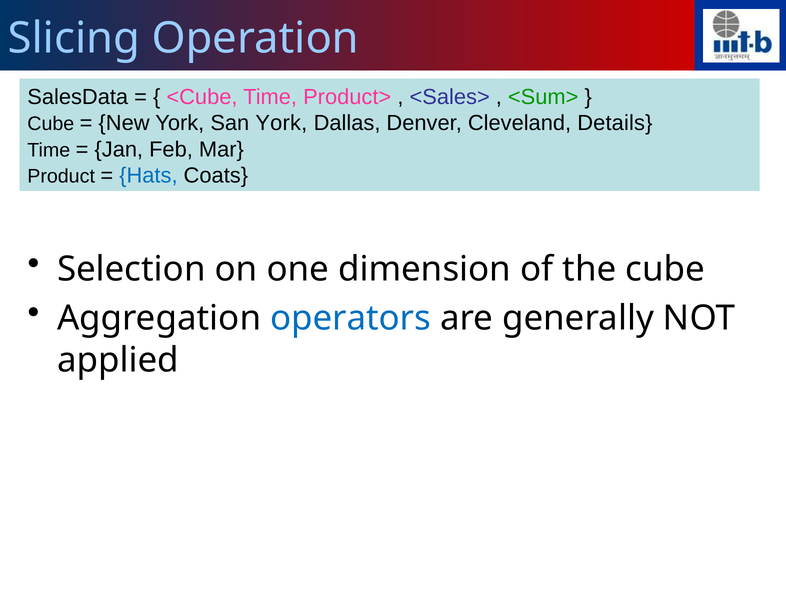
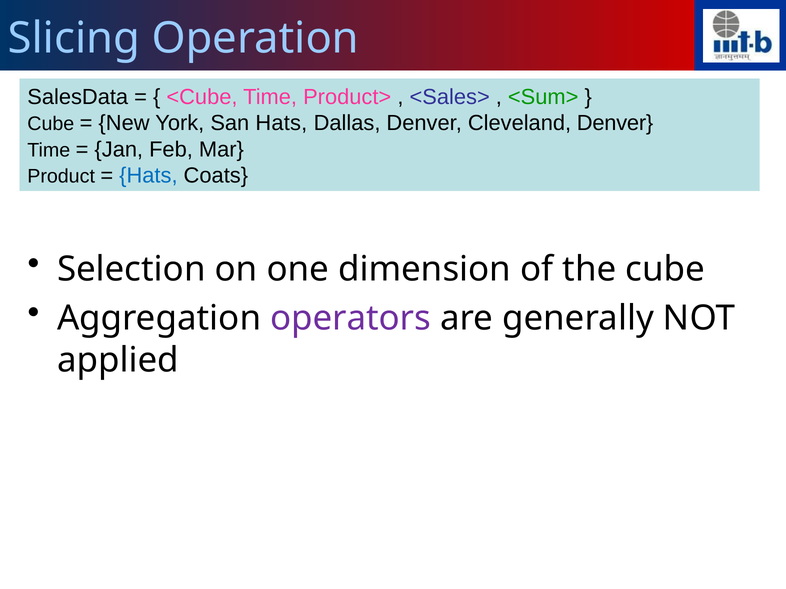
San York: York -> Hats (281, 123)
Cleveland Details: Details -> Denver (615, 123)
operators colour: blue -> purple (351, 319)
